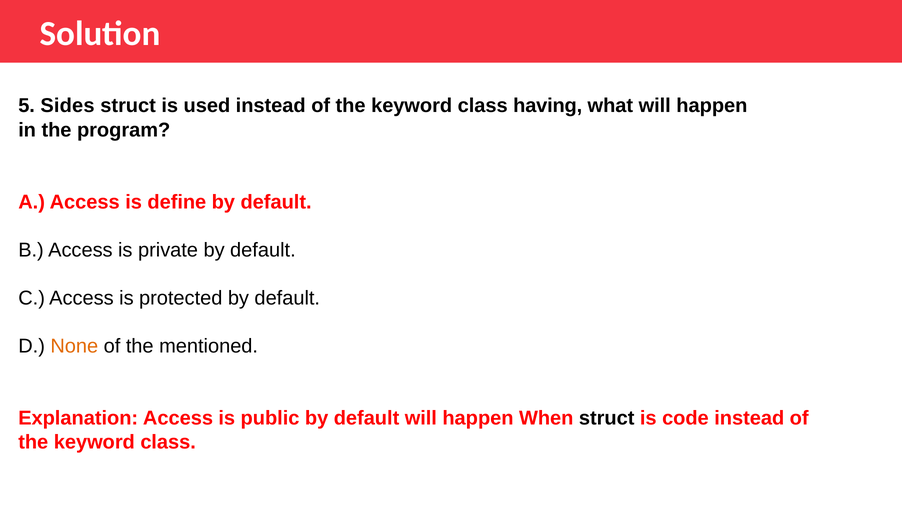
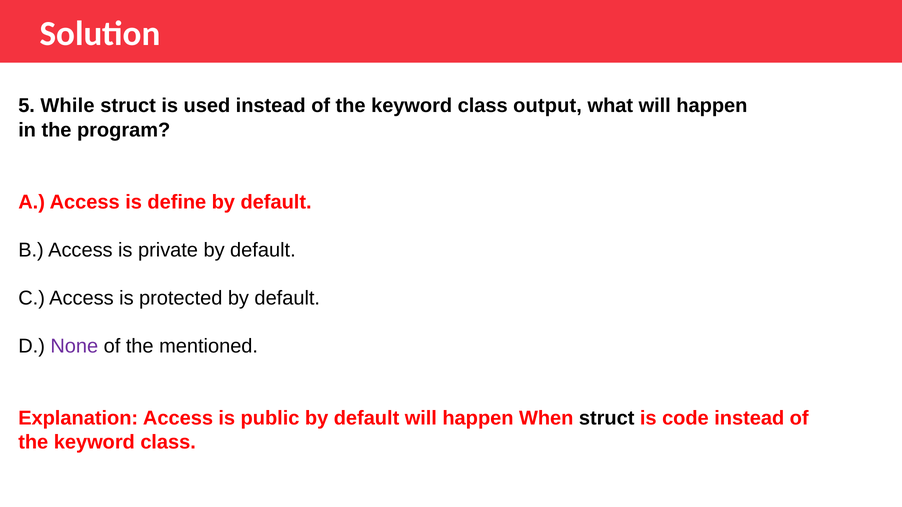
Sides: Sides -> While (67, 106)
having: having -> output (548, 106)
None colour: orange -> purple (74, 346)
